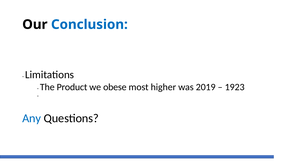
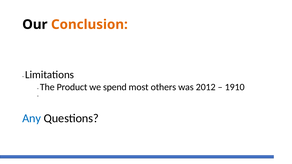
Conclusion colour: blue -> orange (89, 25)
obese: obese -> spend (115, 87)
higher: higher -> others (163, 87)
2019: 2019 -> 2012 (206, 87)
1923: 1923 -> 1910 (235, 87)
